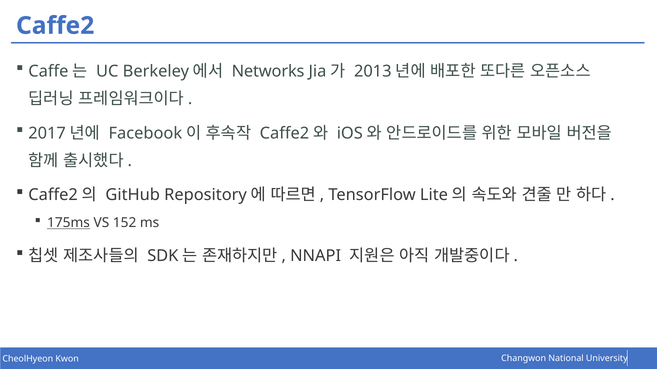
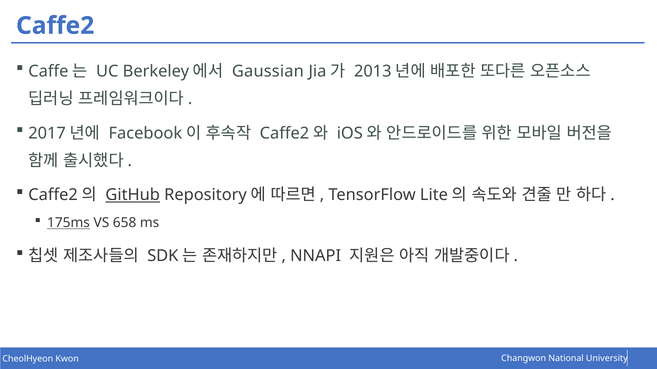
Networks: Networks -> Gaussian (268, 71)
GitHub underline: none -> present (133, 195)
152: 152 -> 658 (125, 223)
